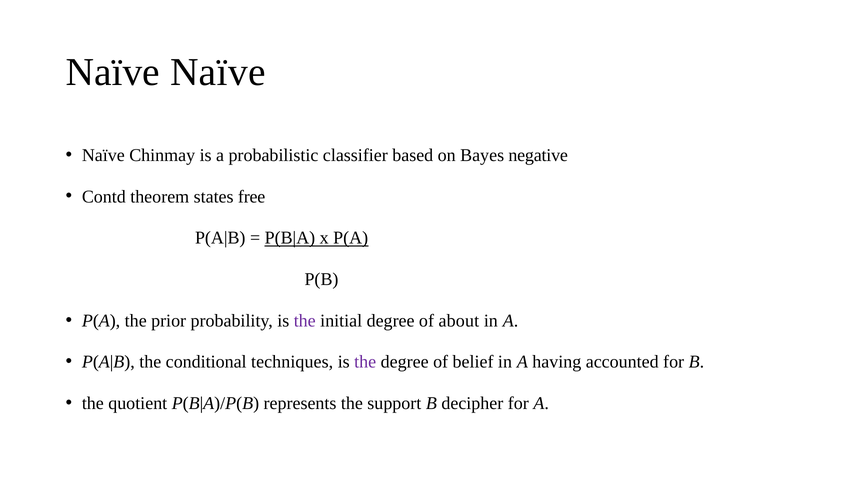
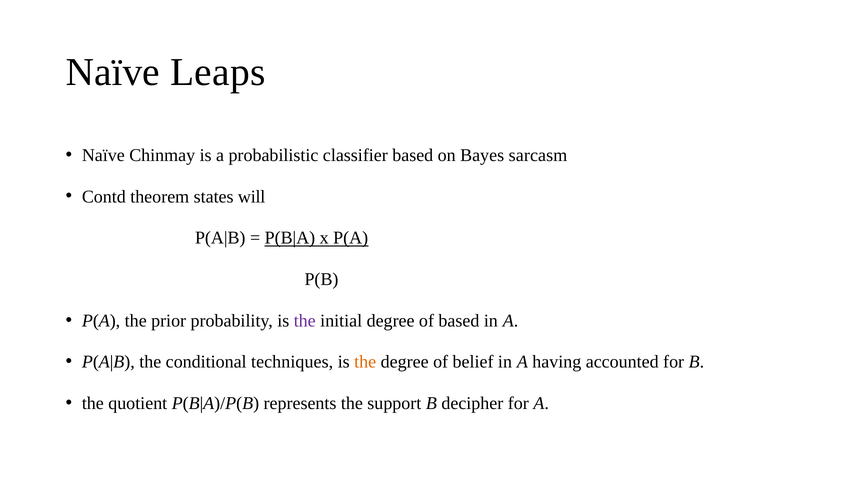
Naïve Naïve: Naïve -> Leaps (218, 72)
negative: negative -> sarcasm (538, 155)
free: free -> will (252, 197)
of about: about -> based (459, 321)
the colour: purple -> orange (365, 362)
